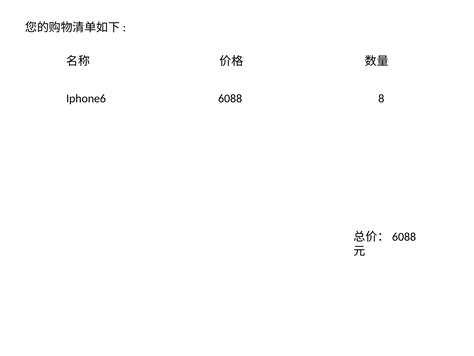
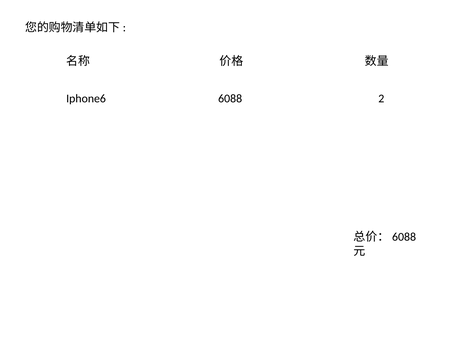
8: 8 -> 2 (381, 98)
